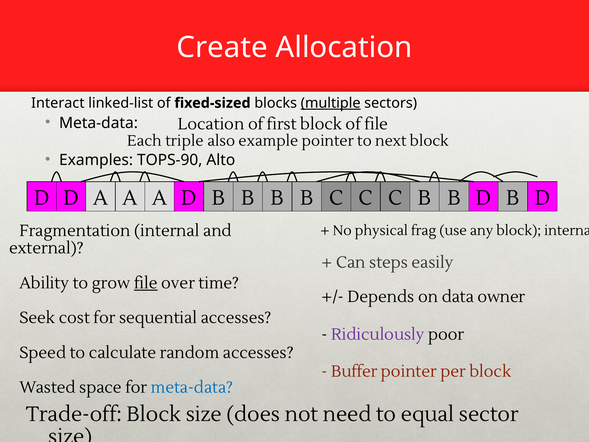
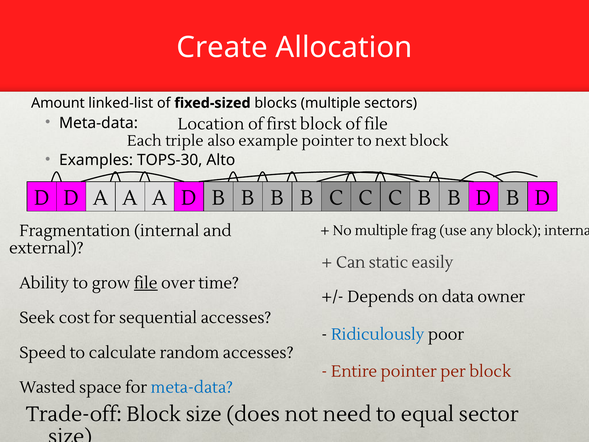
Interact: Interact -> Amount (58, 103)
multiple underline: present -> none (331, 103)
TOPS-90: TOPS-90 -> TOPS-30 (170, 160)
No physical: physical -> multiple (381, 230)
steps: steps -> static (389, 262)
Ridiculously colour: purple -> blue (378, 334)
Buffer: Buffer -> Entire (354, 371)
